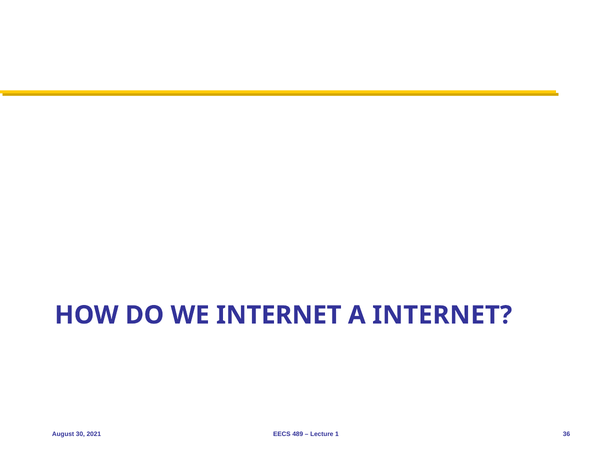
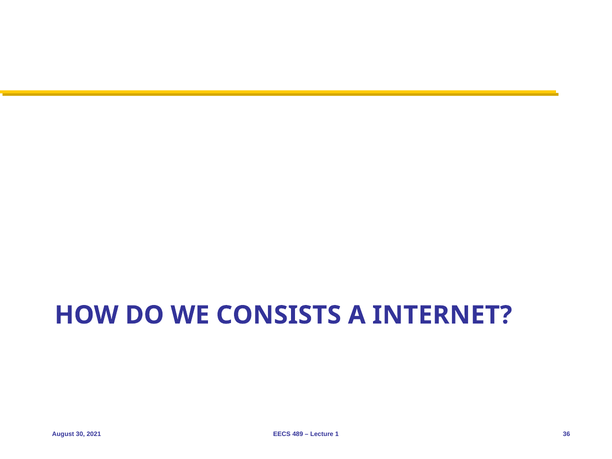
WE INTERNET: INTERNET -> CONSISTS (279, 315)
